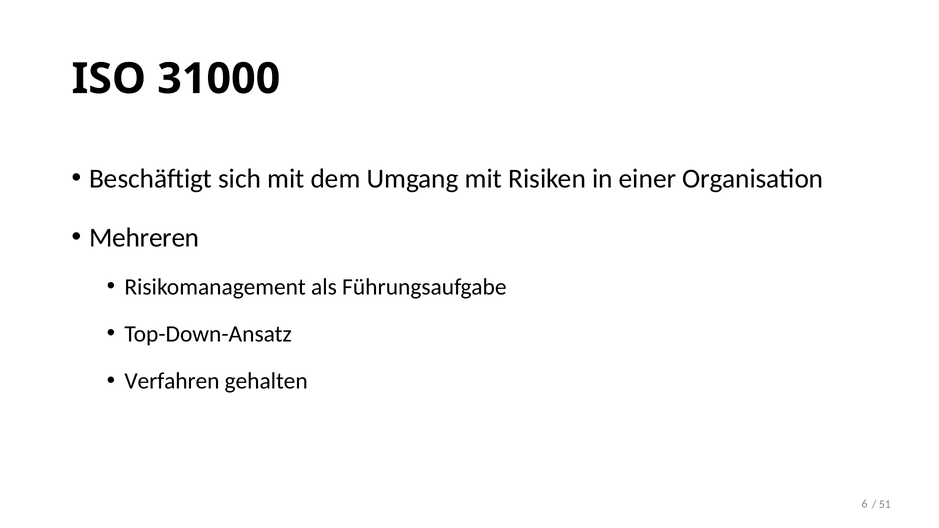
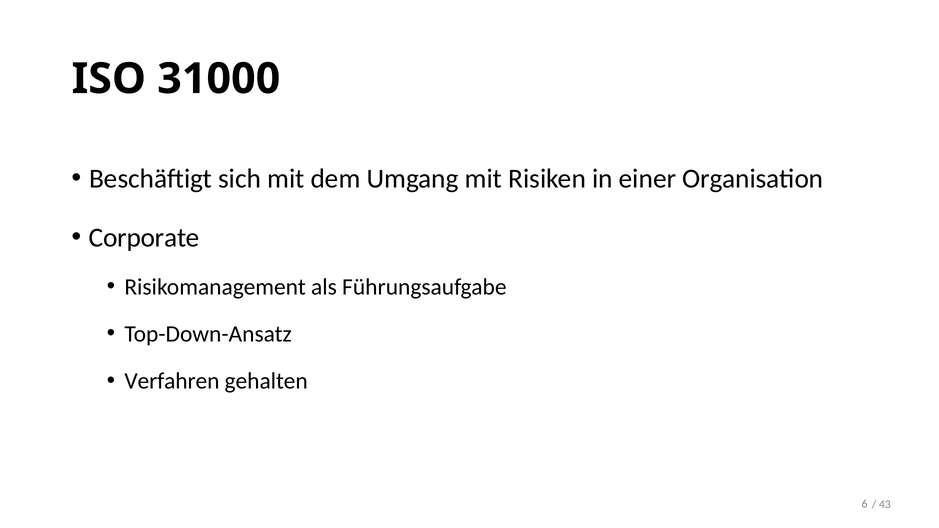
Mehreren: Mehreren -> Corporate (144, 238)
51: 51 -> 43 (885, 504)
